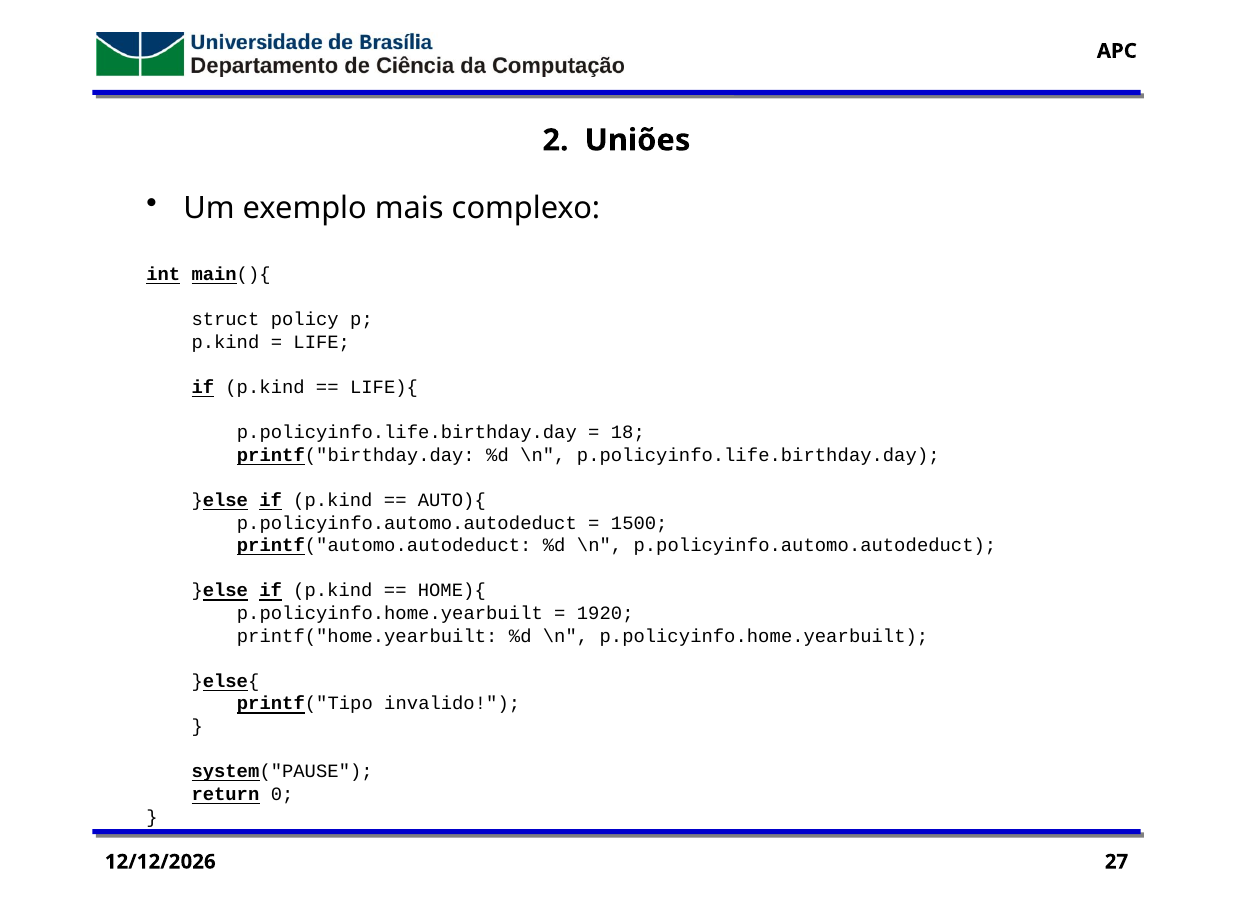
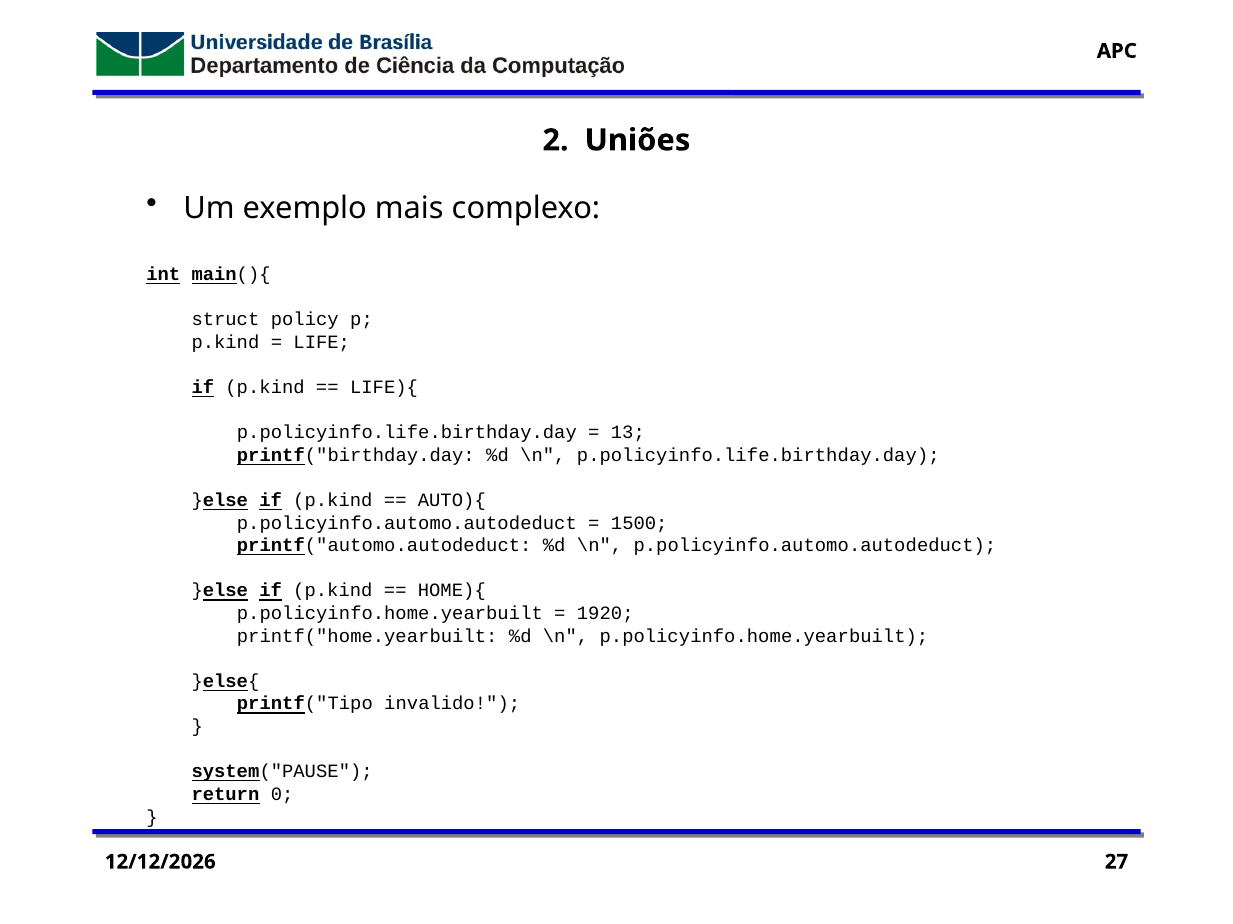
18: 18 -> 13 (628, 433)
